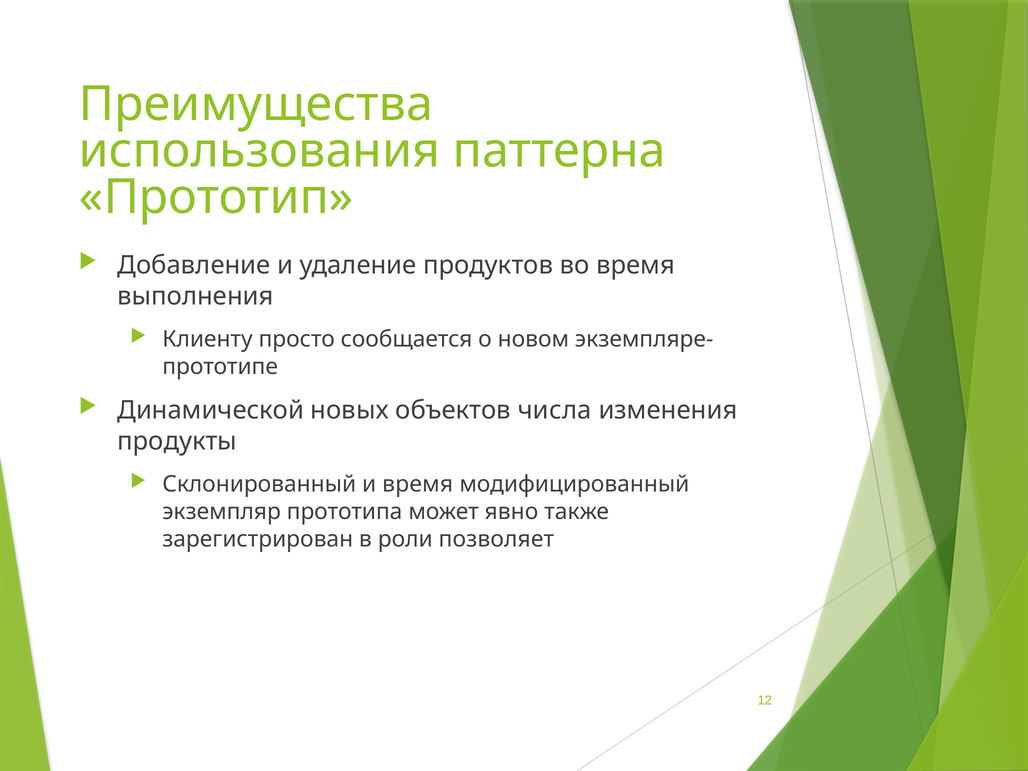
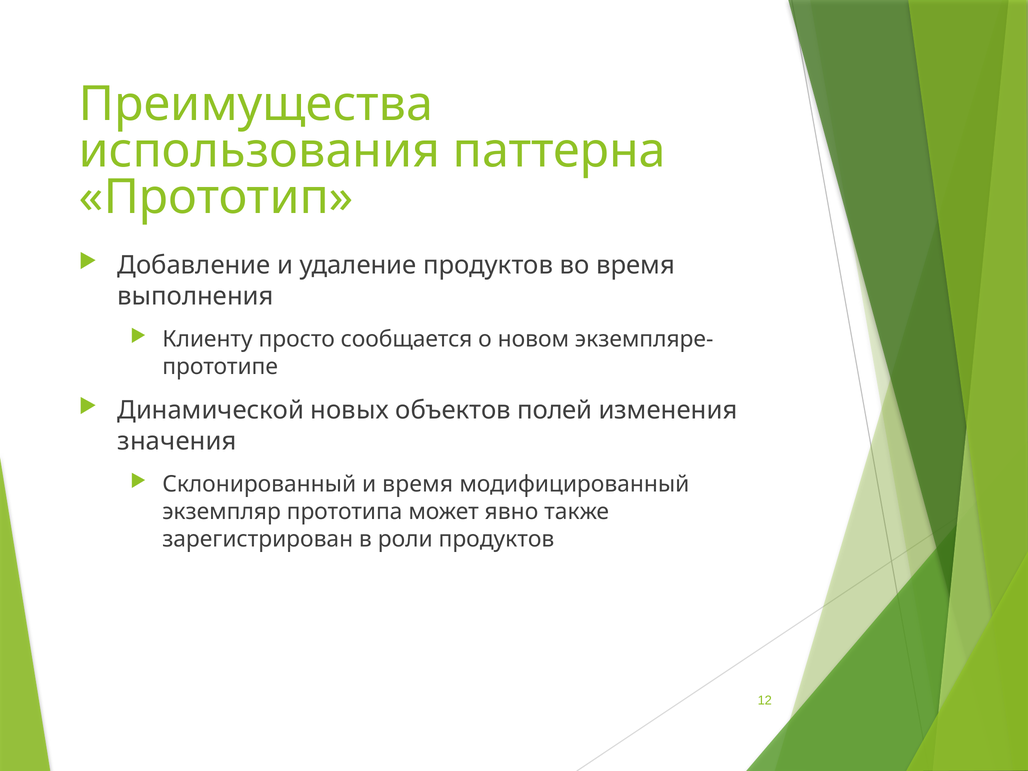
числа: числа -> полей (555, 410)
продукты: продукты -> значения (177, 441)
роли позволяет: позволяет -> продуктов (496, 539)
